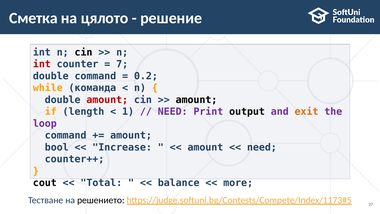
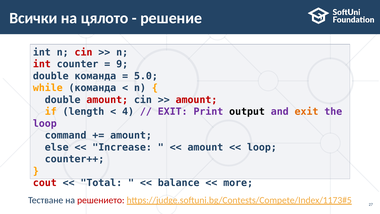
Сметка: Сметка -> Всички (33, 18)
cin colour: black -> red (83, 52)
7: 7 -> 9 (122, 64)
double command: command -> команда (95, 76)
0.2: 0.2 -> 5.0 (146, 76)
amount colour: black -> red (196, 100)
1: 1 -> 4 (128, 112)
NEED: NEED -> EXIT (173, 112)
bool: bool -> else (57, 147)
need: need -> loop (262, 147)
cout colour: black -> red (45, 183)
решението colour: black -> red (101, 200)
